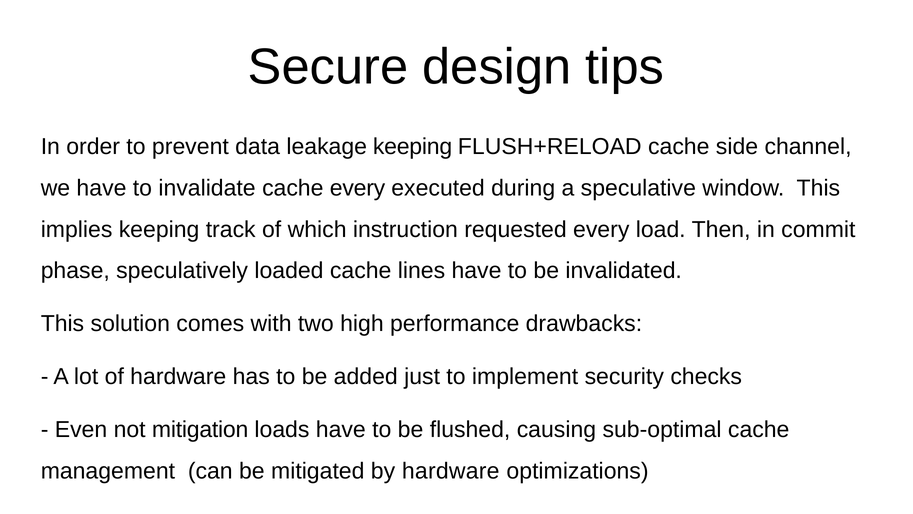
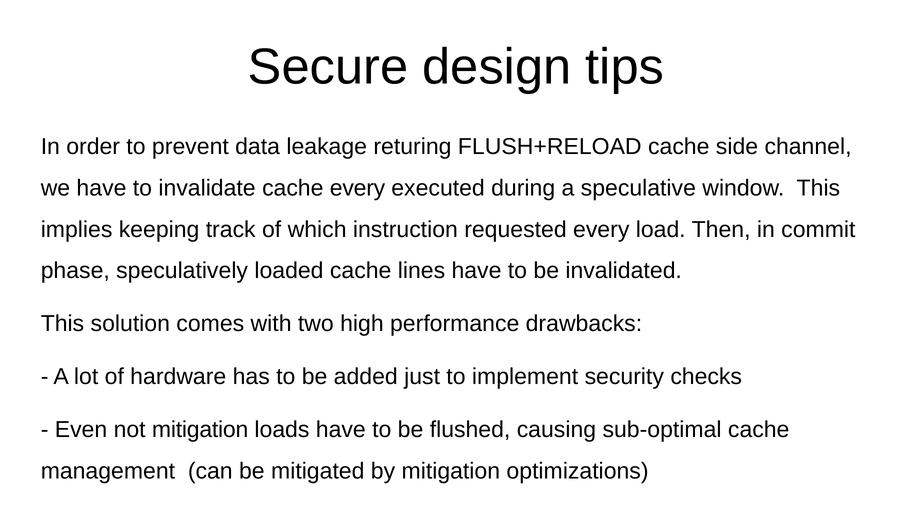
leakage keeping: keeping -> returing (412, 146)
by hardware: hardware -> mitigation (451, 471)
